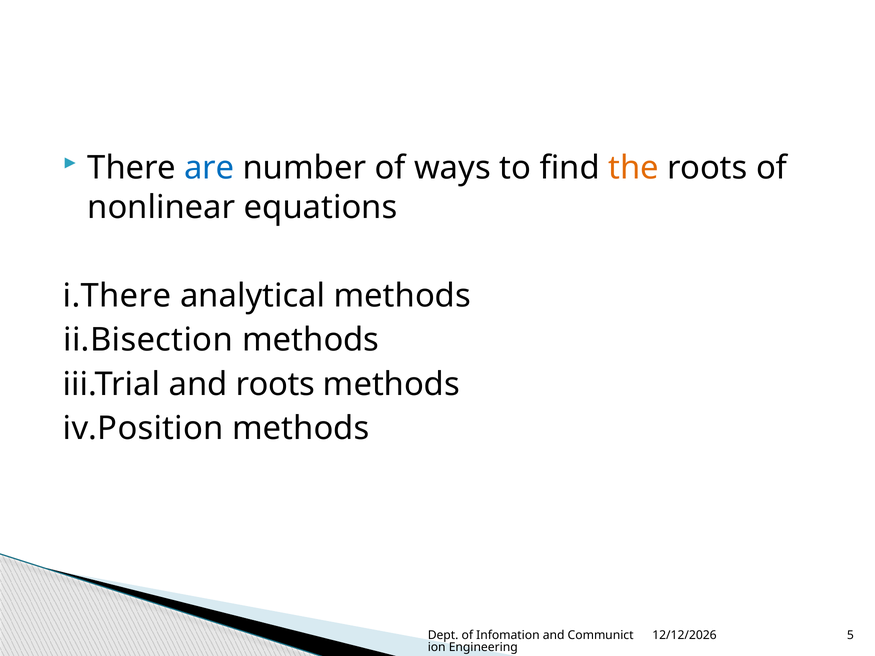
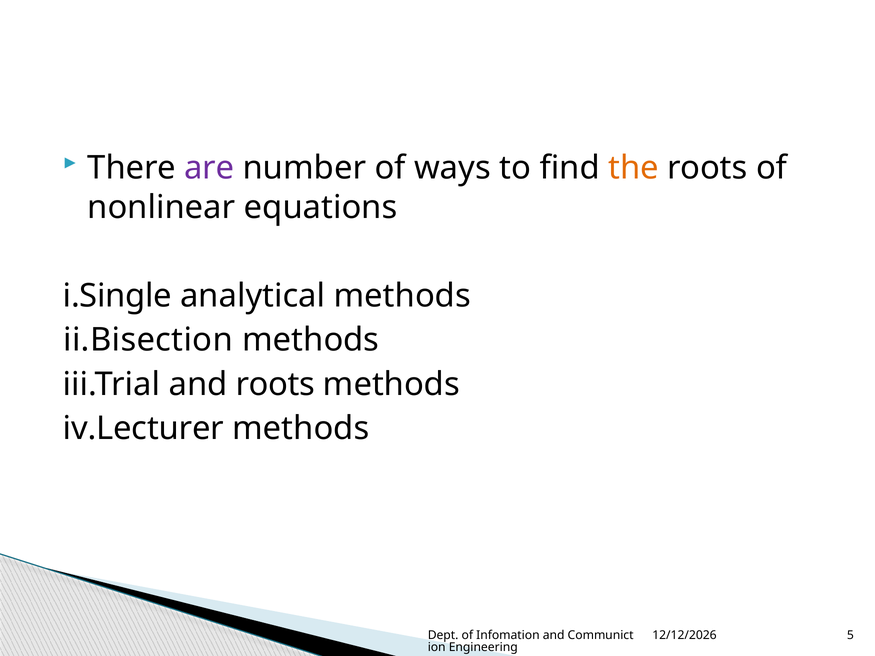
are colour: blue -> purple (209, 168)
i.There: i.There -> i.Single (117, 296)
iv.Position: iv.Position -> iv.Lecturer (143, 429)
